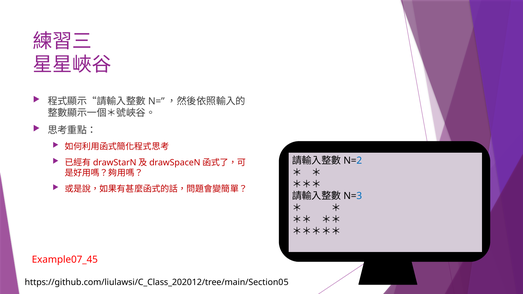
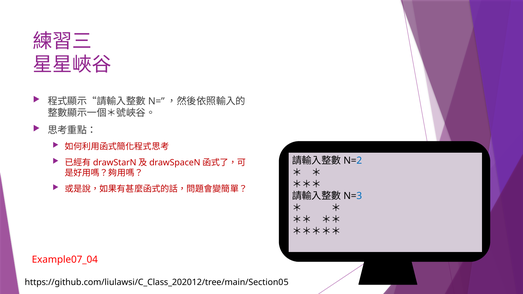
Example07_45: Example07_45 -> Example07_04 (65, 260)
